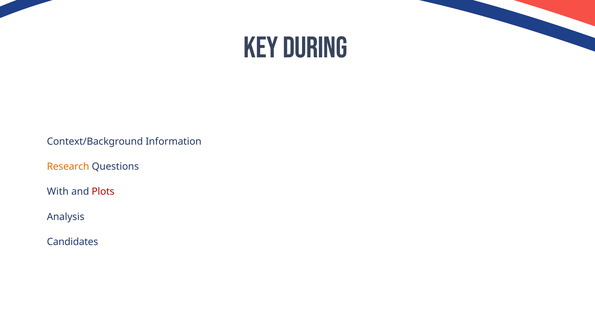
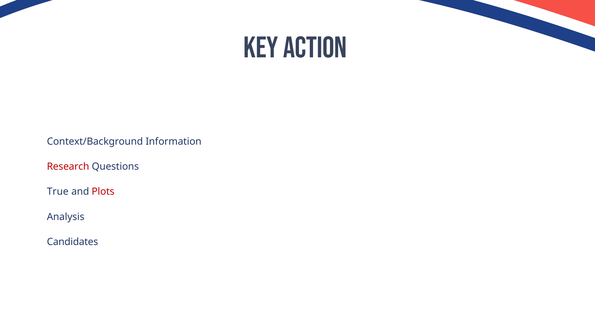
During: During -> Action (315, 48)
Research colour: orange -> red (68, 166)
With: With -> True (58, 192)
